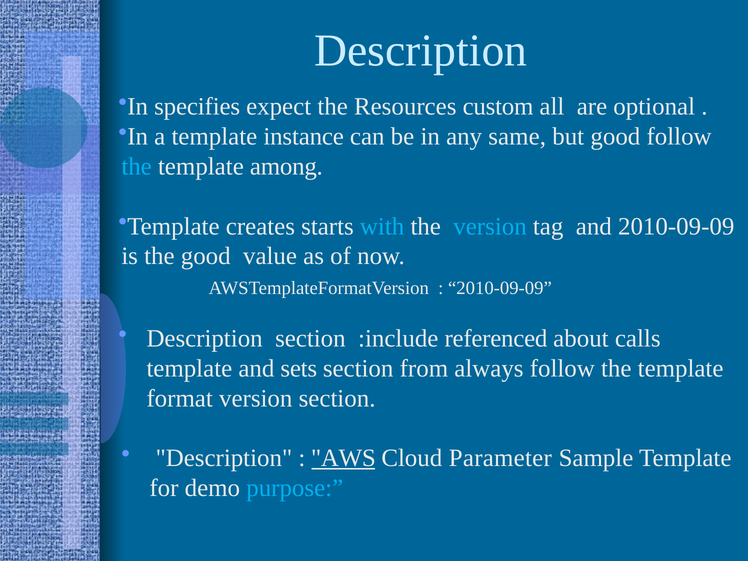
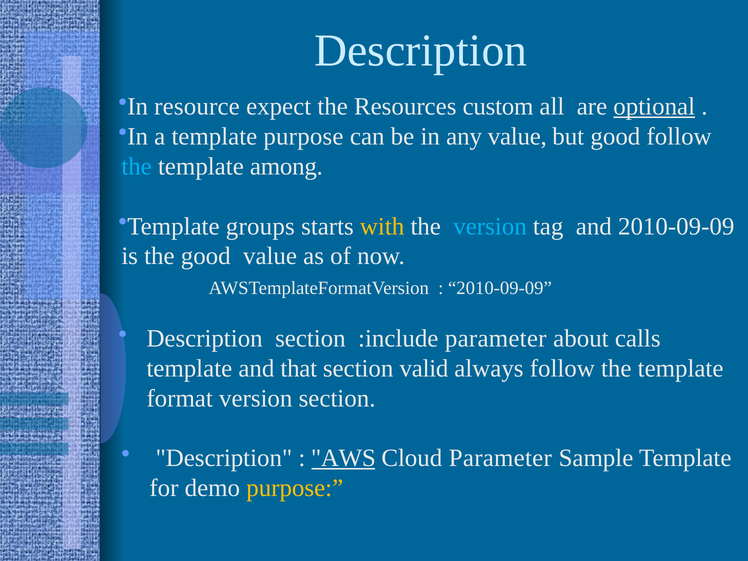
specifies: specifies -> resource (197, 107)
optional underline: none -> present (654, 107)
template instance: instance -> purpose (303, 137)
any same: same -> value (517, 137)
creates: creates -> groups (260, 226)
with colour: light blue -> yellow (382, 226)
:include referenced: referenced -> parameter (496, 338)
sets: sets -> that (299, 368)
from: from -> valid (424, 368)
purpose colour: light blue -> yellow (295, 488)
